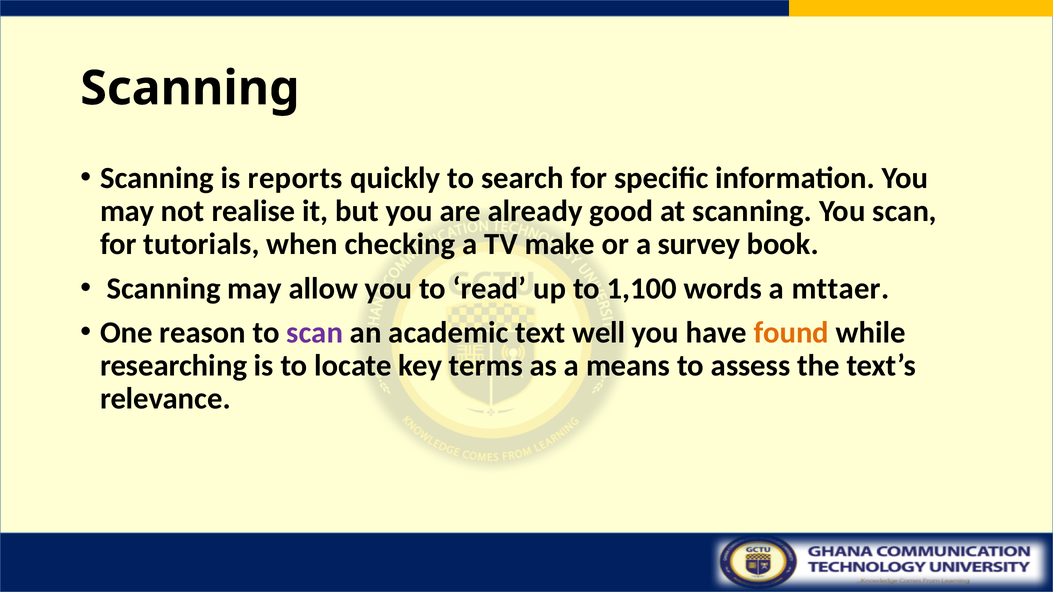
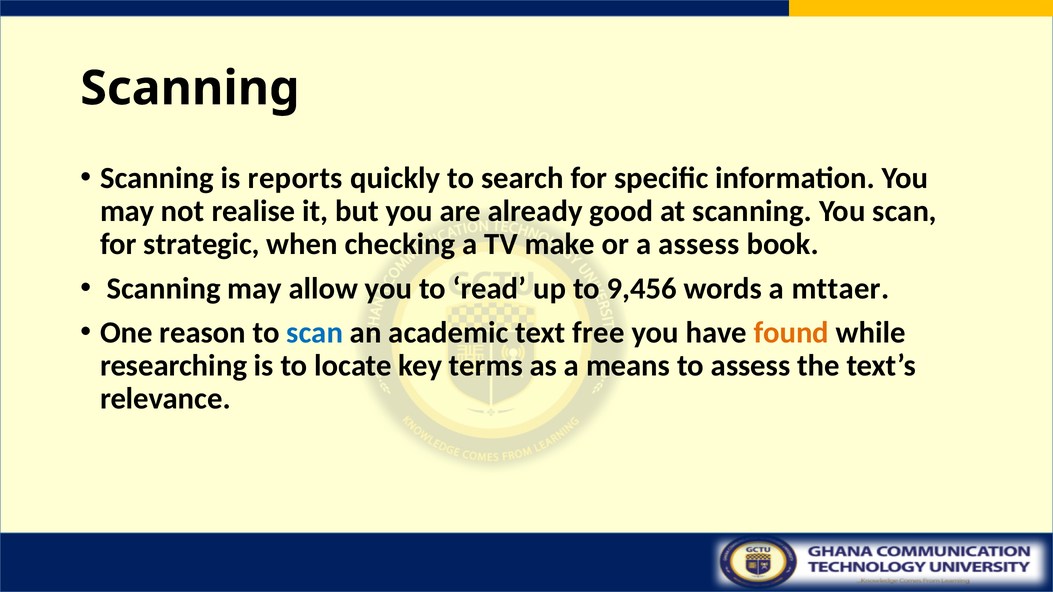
tutorials: tutorials -> strategic (202, 244)
a survey: survey -> assess (699, 244)
1,100: 1,100 -> 9,456 (642, 289)
scan colour: purple -> blue (315, 333)
well: well -> free (598, 333)
